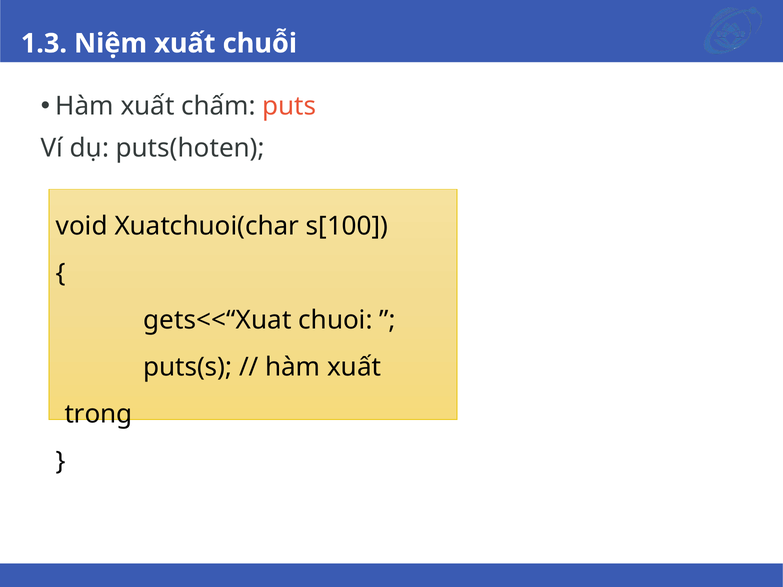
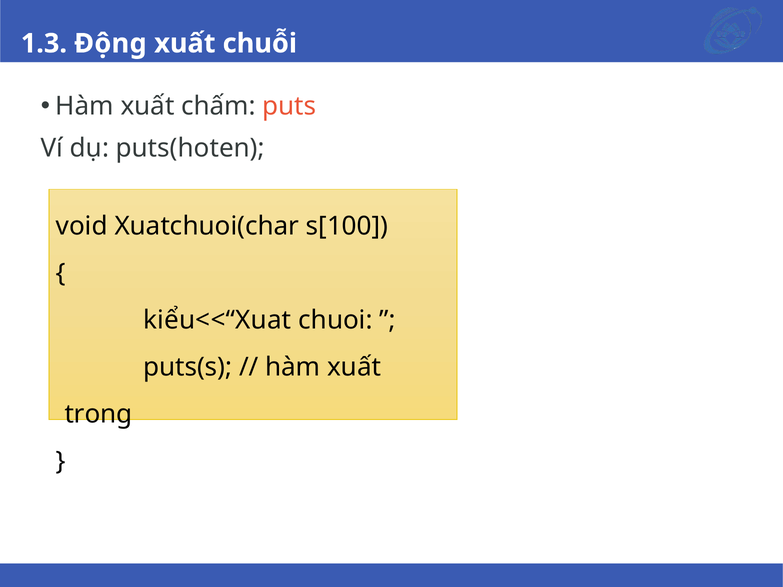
Niệm: Niệm -> Động (110, 43)
gets<<“Xuat: gets<<“Xuat -> kiểu<<“Xuat (217, 320)
